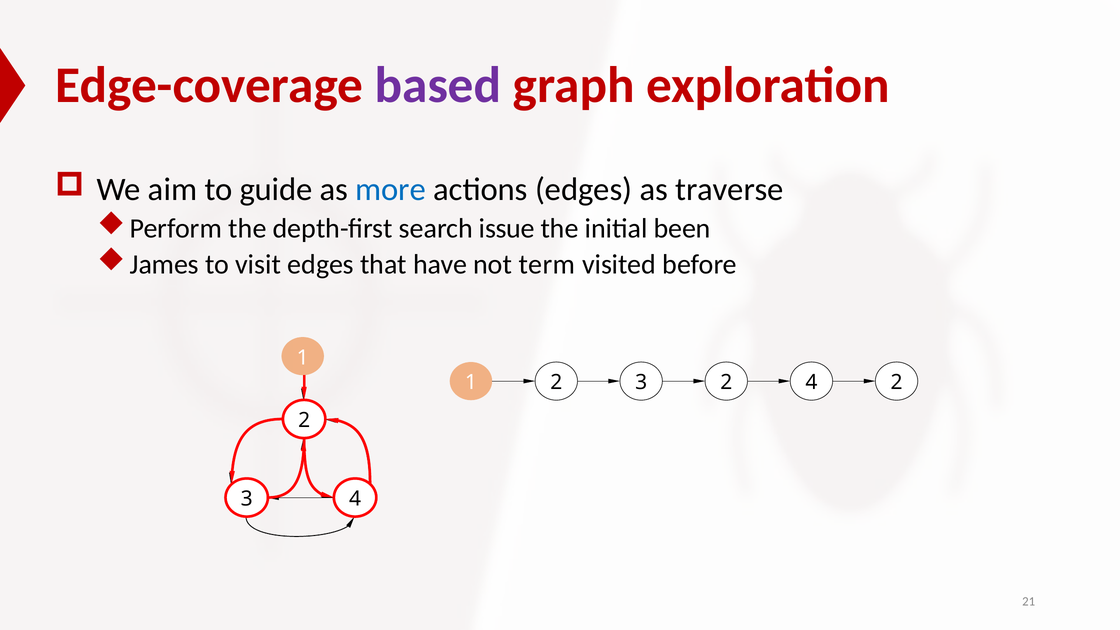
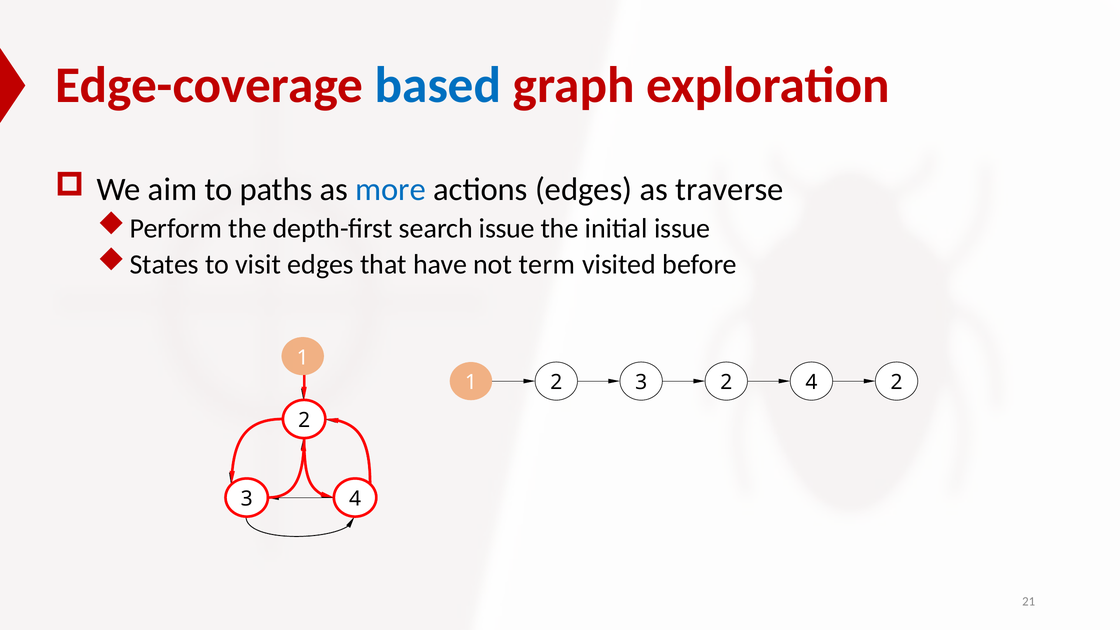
based colour: purple -> blue (438, 85)
guide: guide -> paths (276, 190)
initial been: been -> issue (682, 228)
James: James -> States (164, 264)
